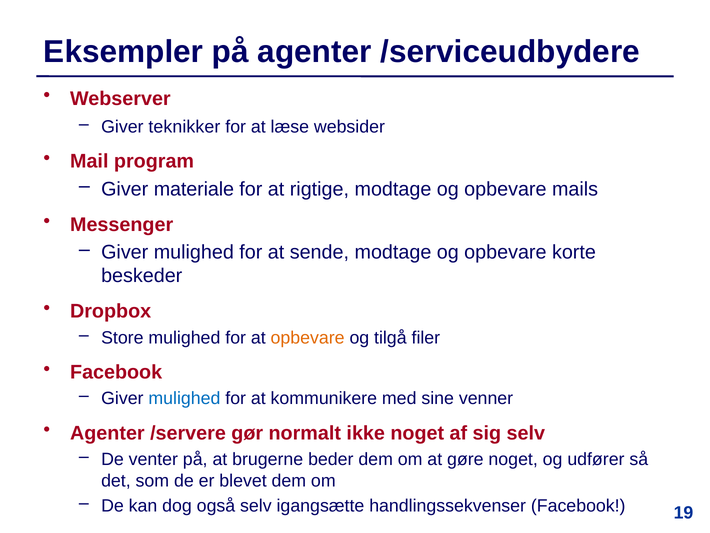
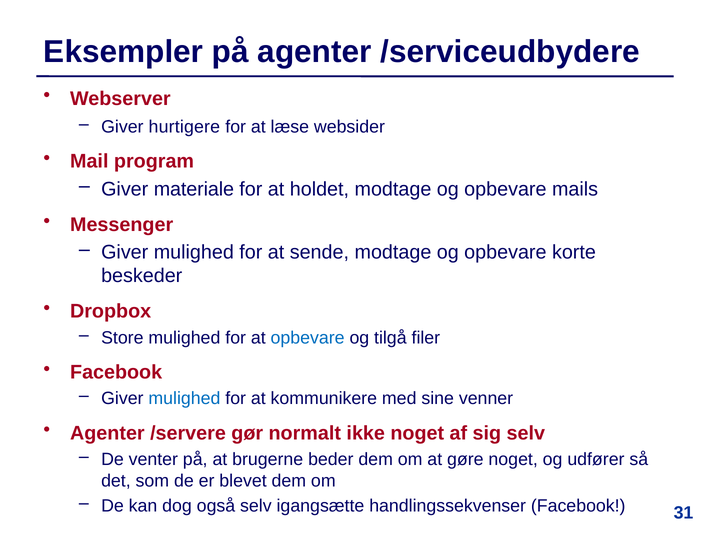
teknikker: teknikker -> hurtigere (184, 127)
rigtige: rigtige -> holdet (319, 189)
opbevare colour: orange -> blue (308, 337)
19: 19 -> 31 (683, 512)
